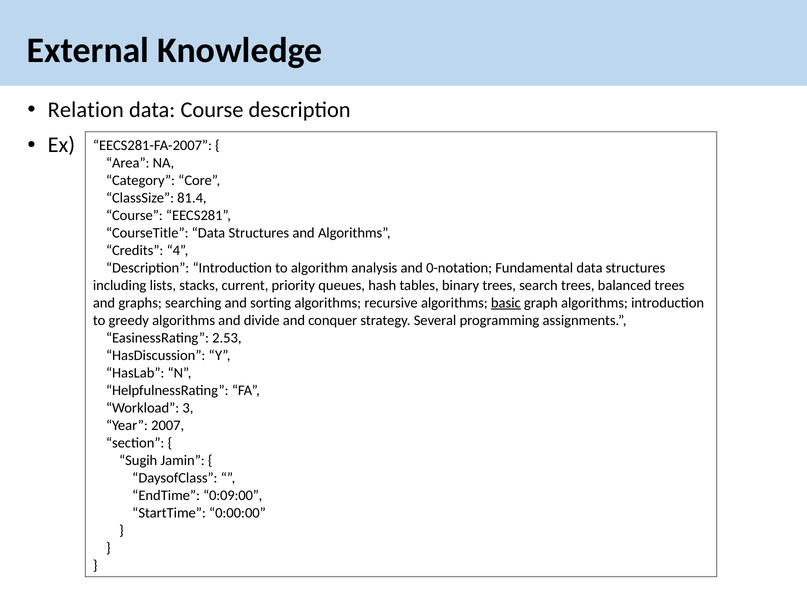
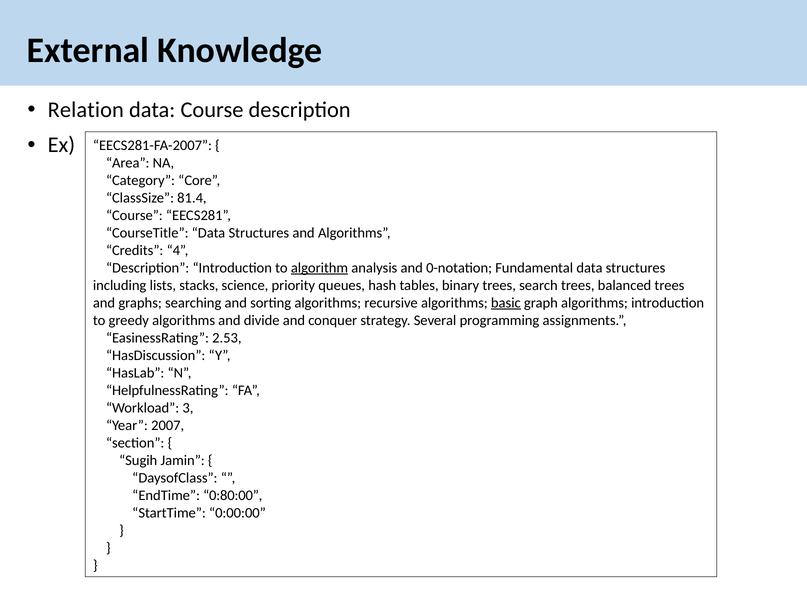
algorithm underline: none -> present (320, 268)
current: current -> science (245, 285)
0:09:00: 0:09:00 -> 0:80:00 (233, 495)
